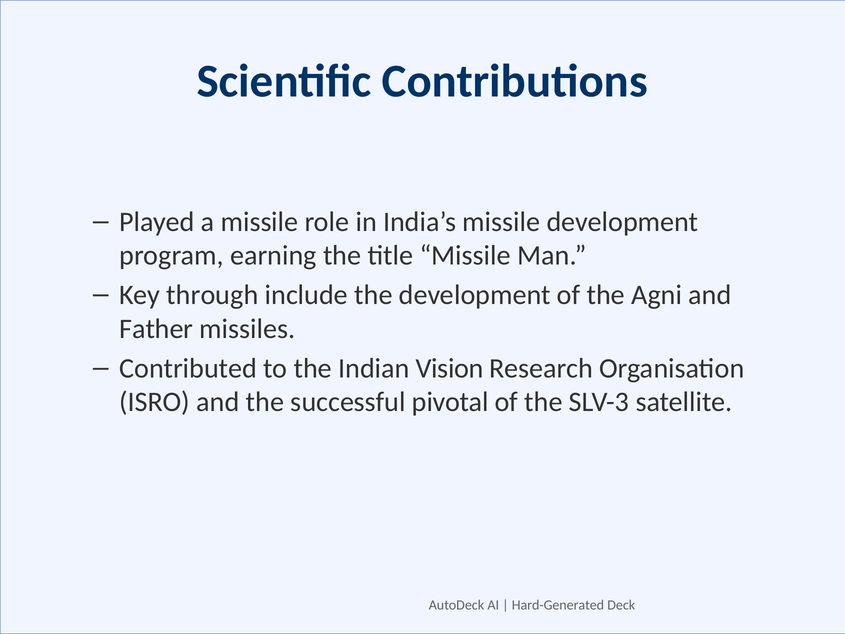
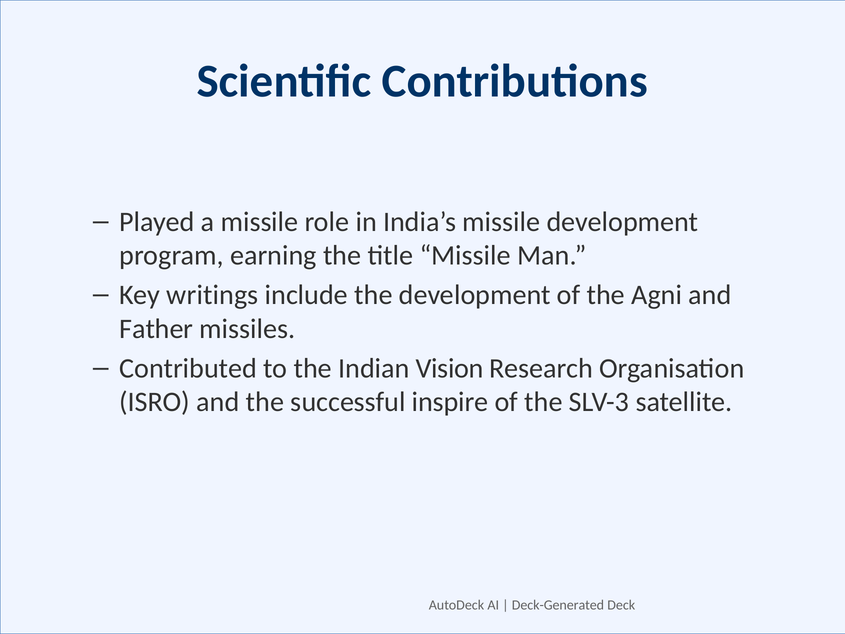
through: through -> writings (212, 295)
pivotal: pivotal -> inspire (450, 402)
Hard-Generated: Hard-Generated -> Deck-Generated (558, 605)
